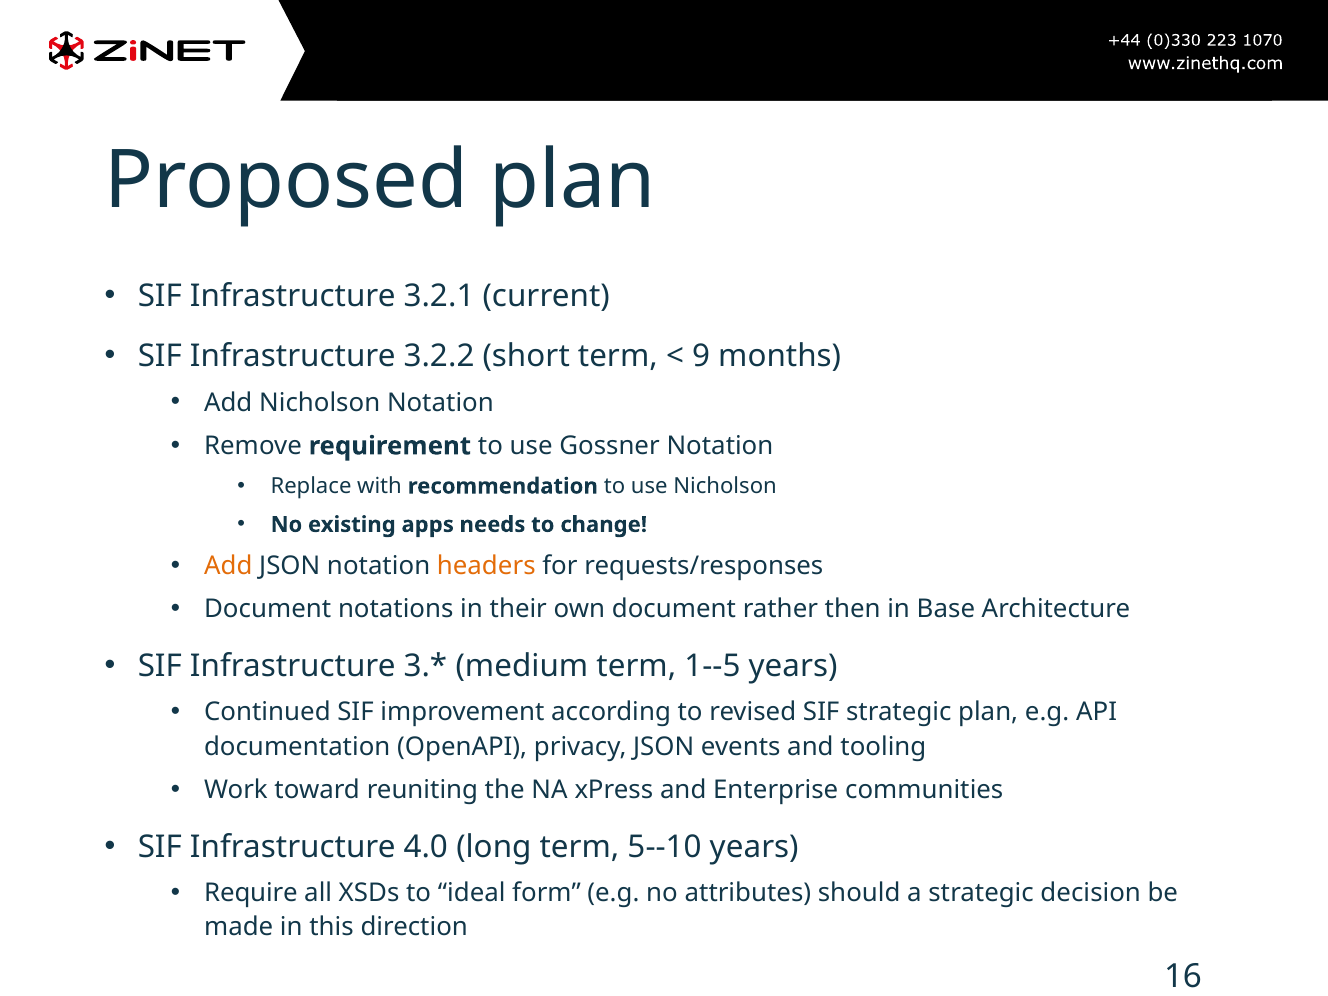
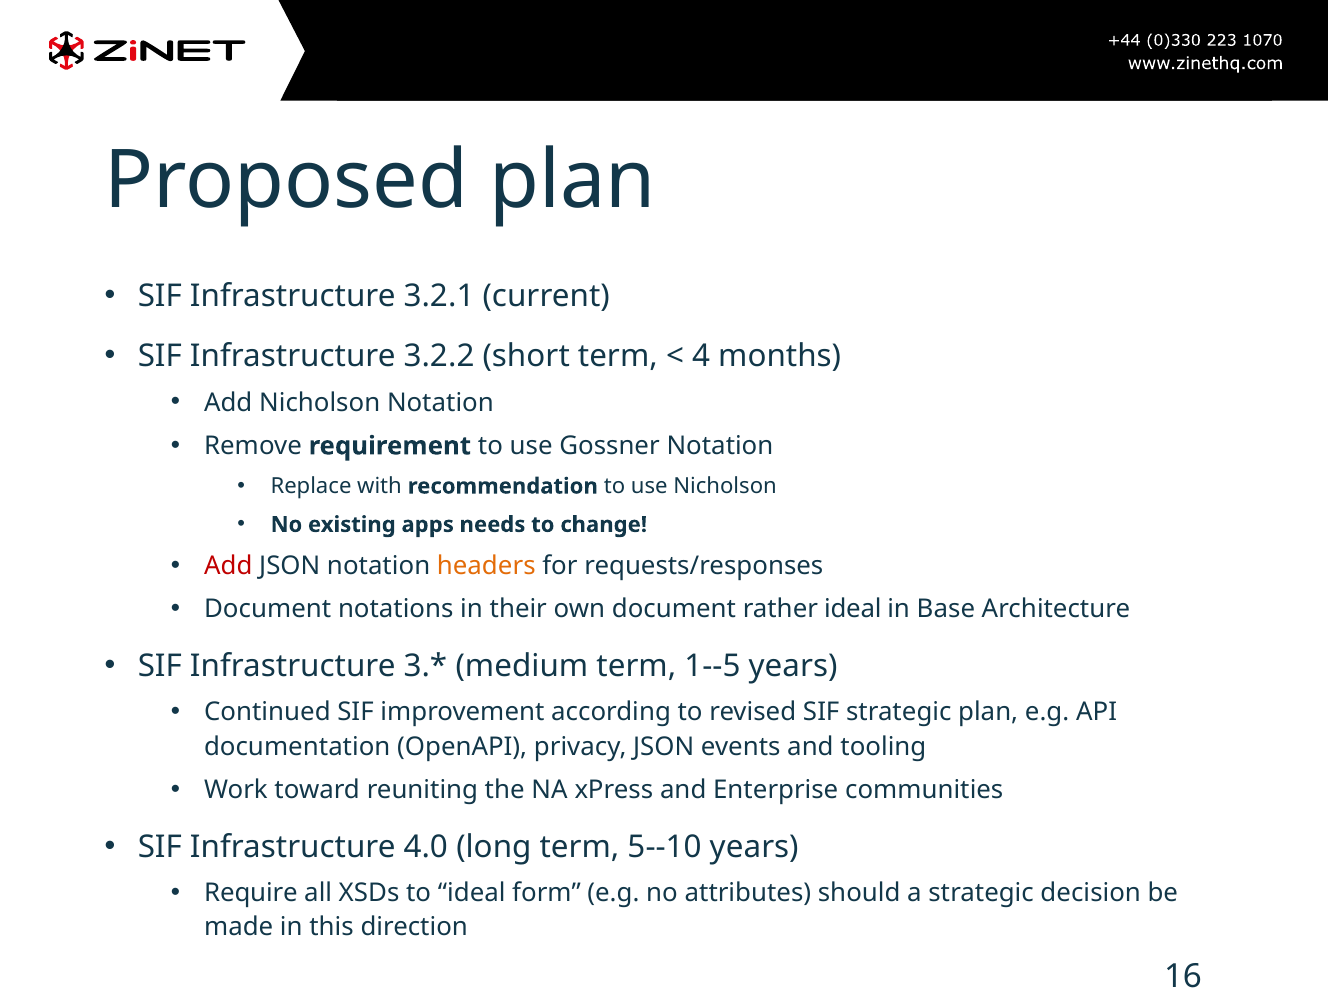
9: 9 -> 4 (701, 356)
Add colour: orange -> red (228, 566)
rather then: then -> ideal (853, 609)
